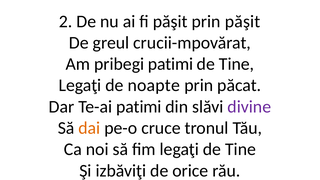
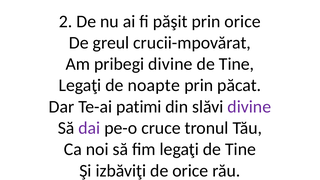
prin păşit: păşit -> orice (243, 21)
pribegi patimi: patimi -> divine (170, 64)
dai colour: orange -> purple (89, 128)
